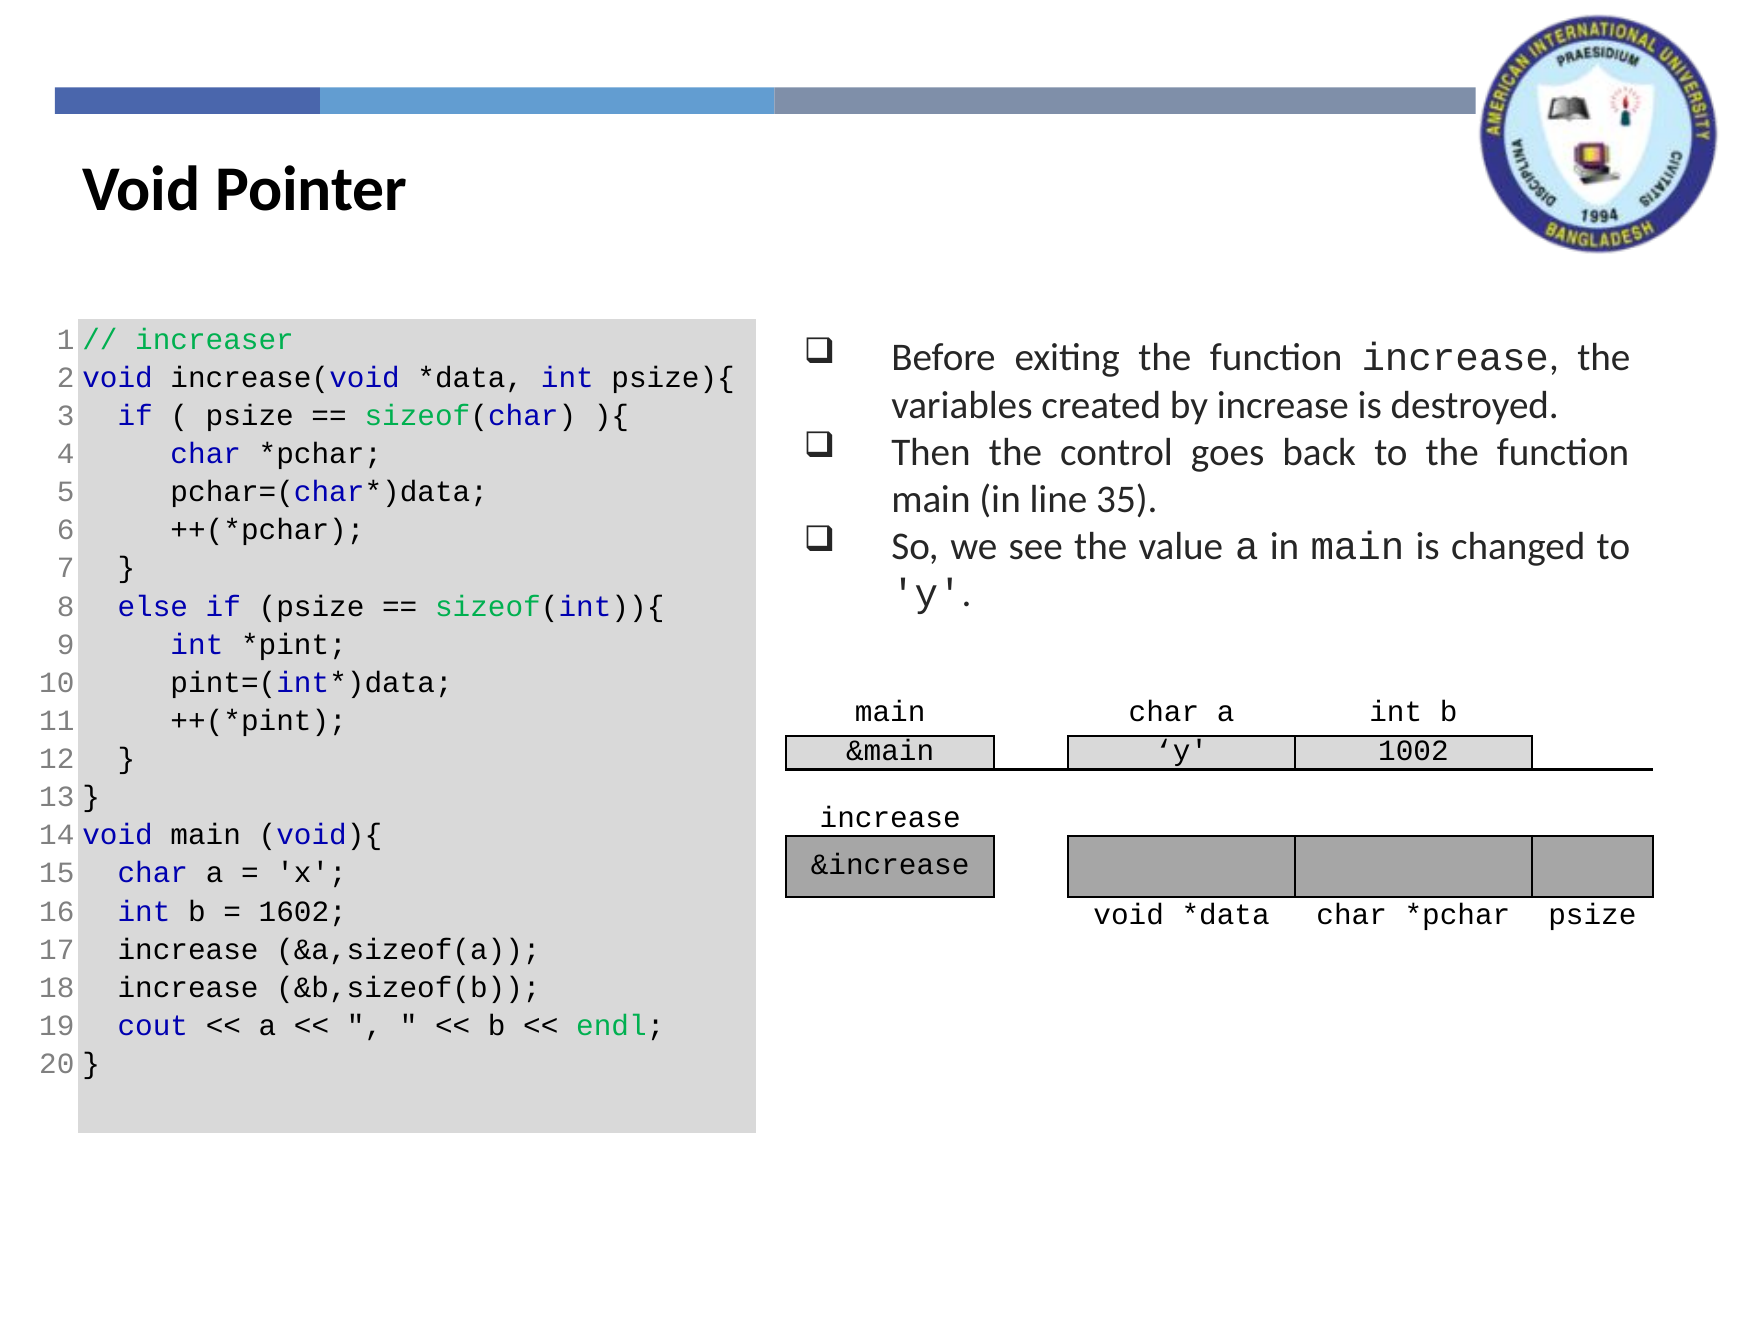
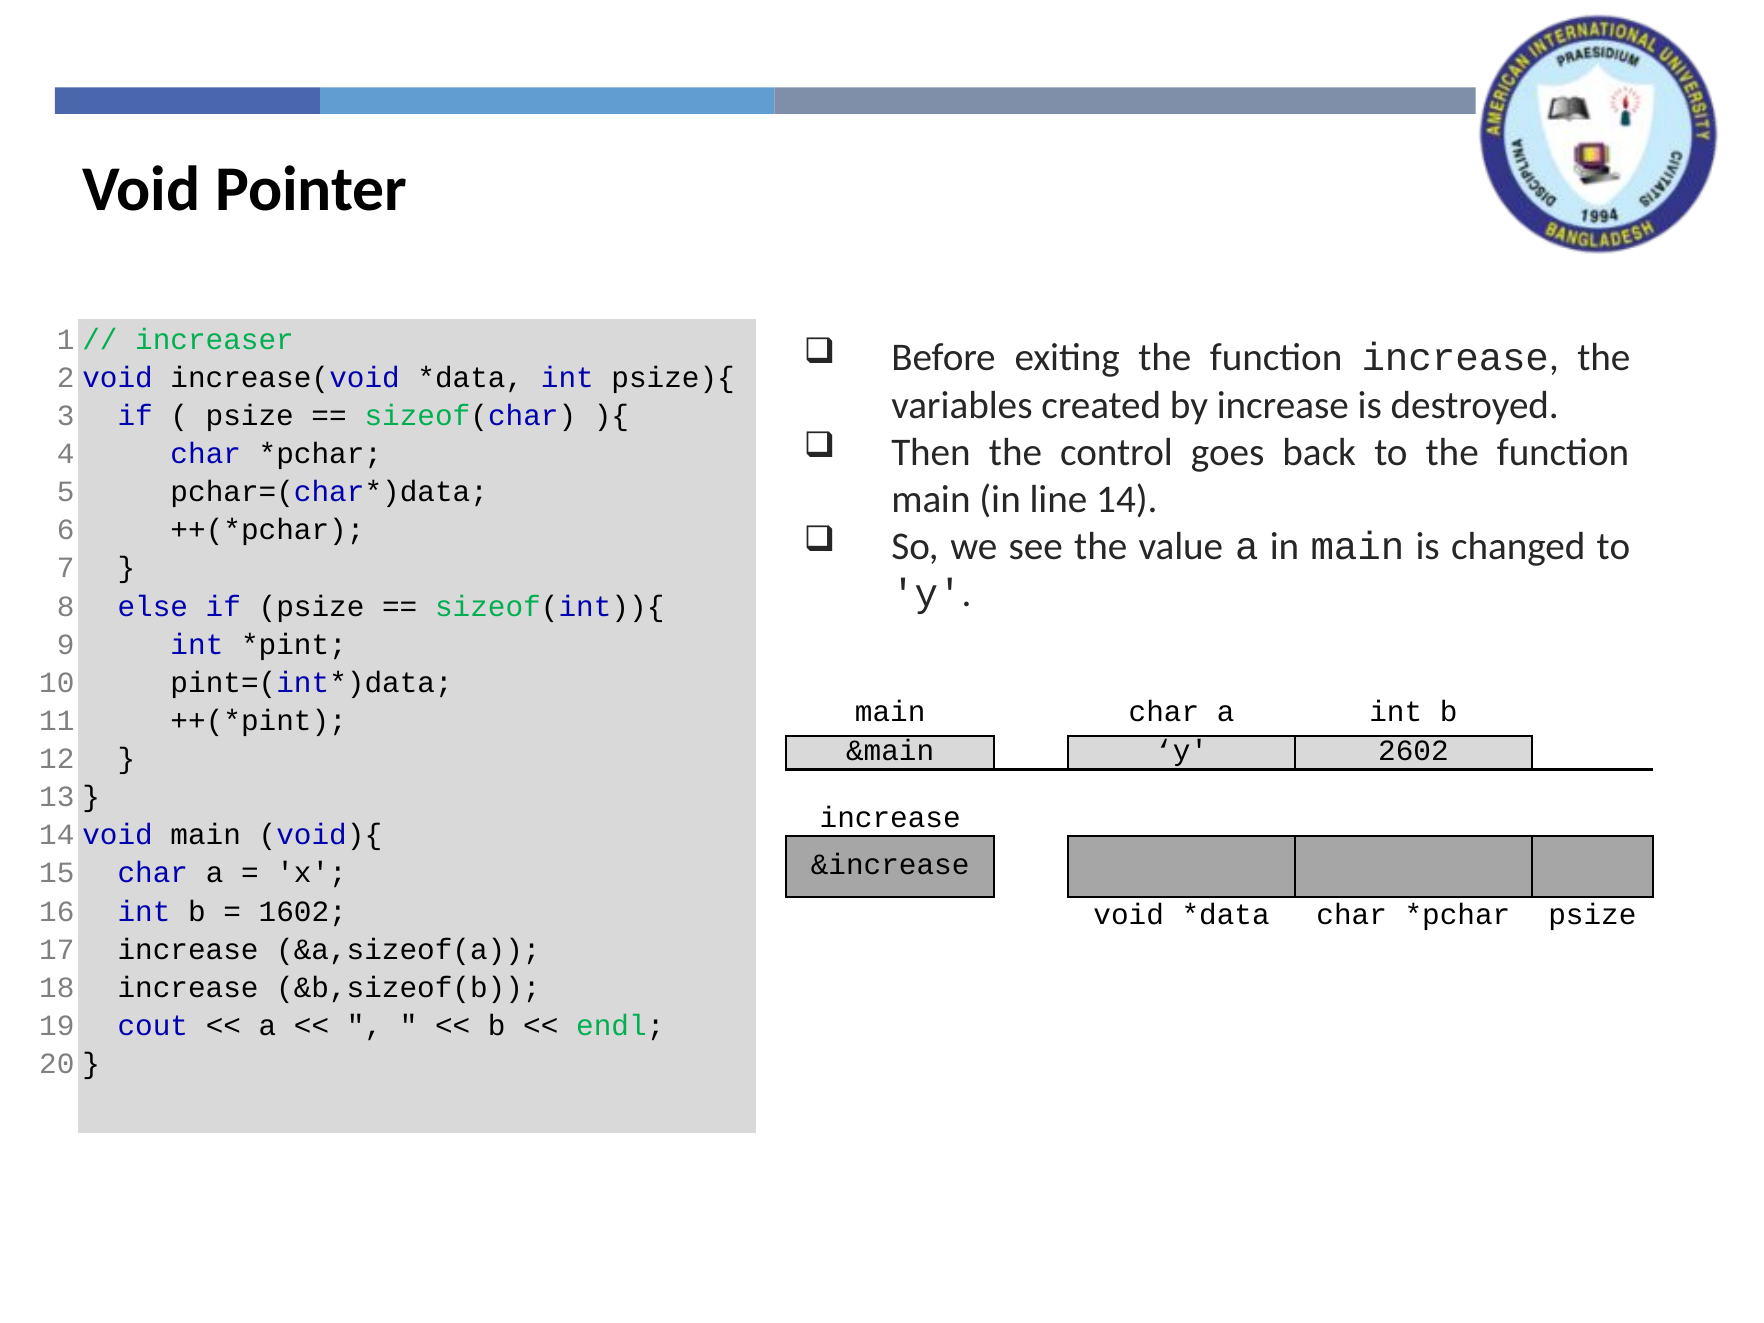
line 35: 35 -> 14 (1127, 499)
1002: 1002 -> 2602 (1413, 751)
